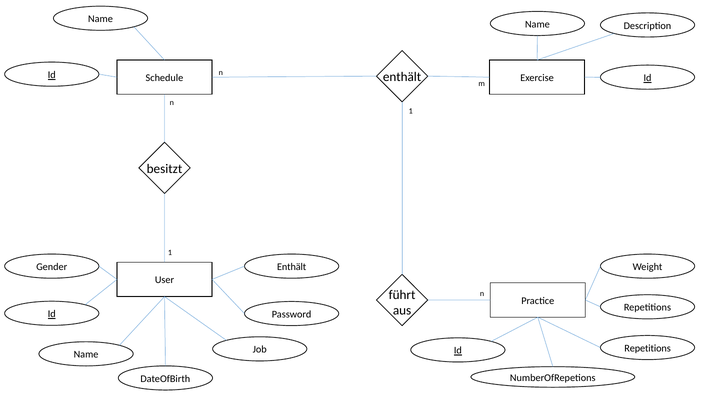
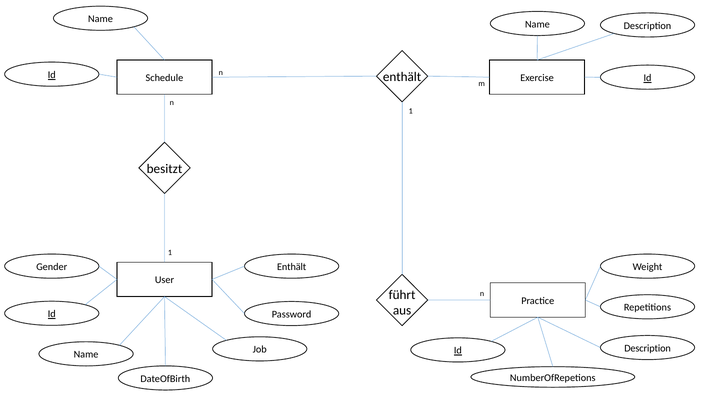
Repetitions: Repetitions -> Description (648, 348)
